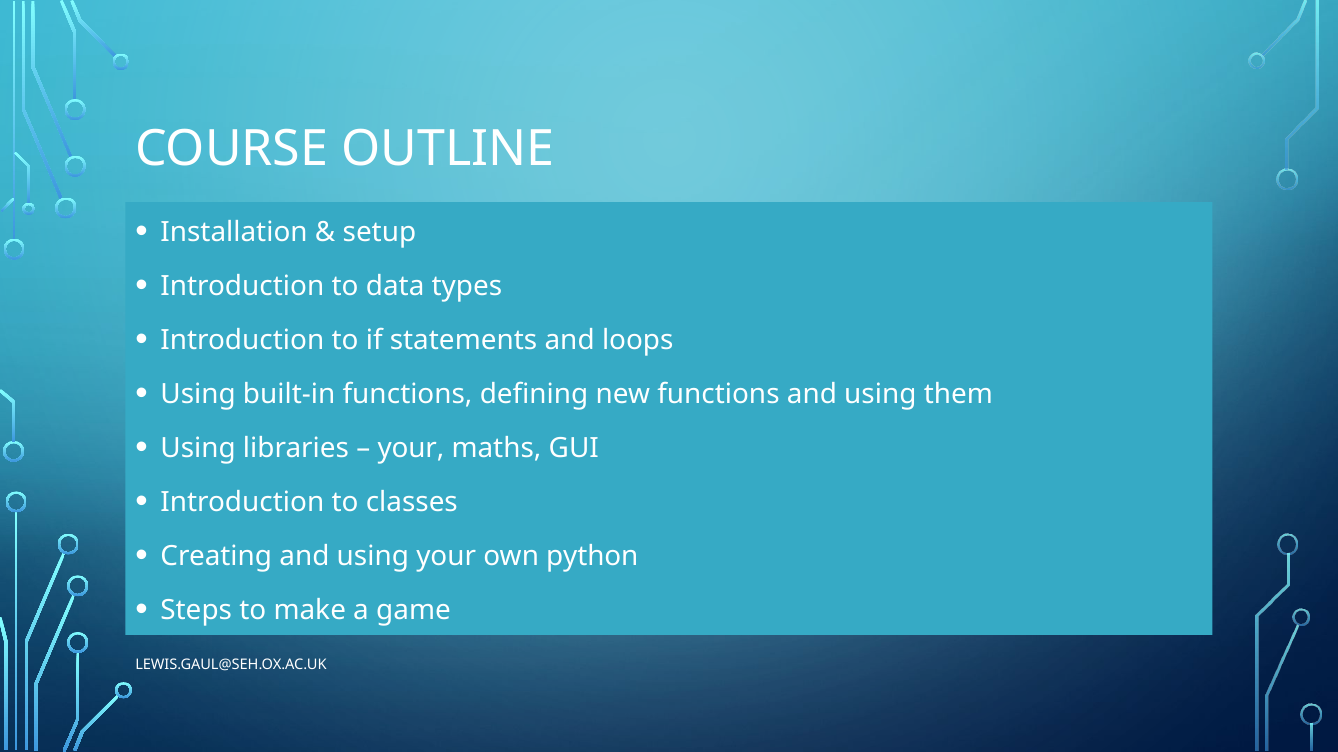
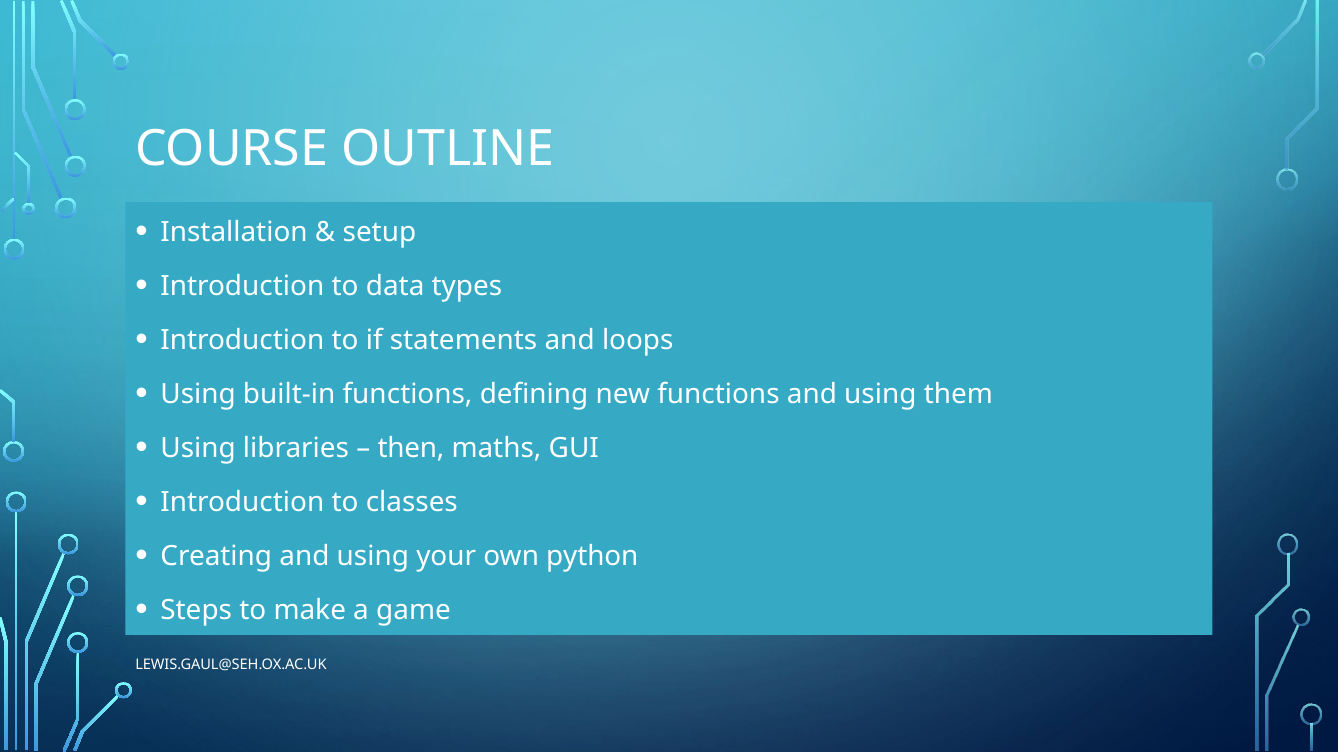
your: your -> then (411, 449)
